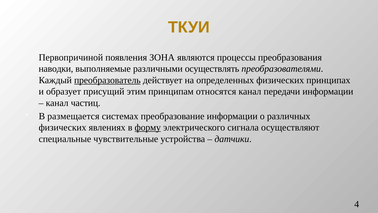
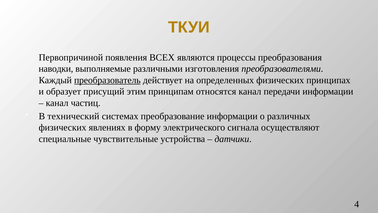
ЗОНА: ЗОНА -> ВСЕХ (162, 57)
осуществлять: осуществлять -> изготовления (212, 69)
размещается: размещается -> технический (73, 116)
форму underline: present -> none (148, 127)
